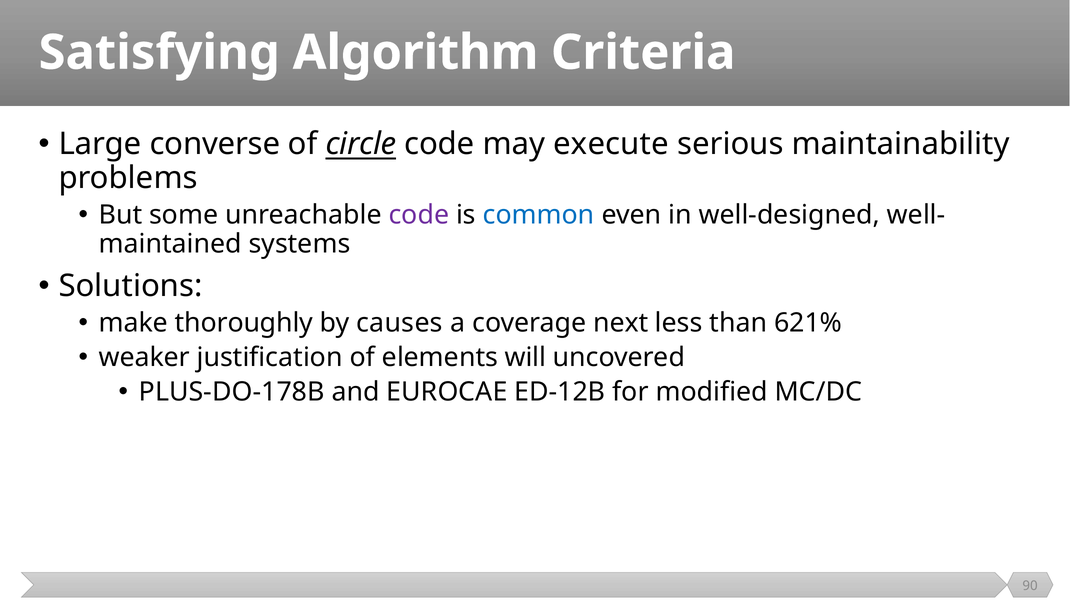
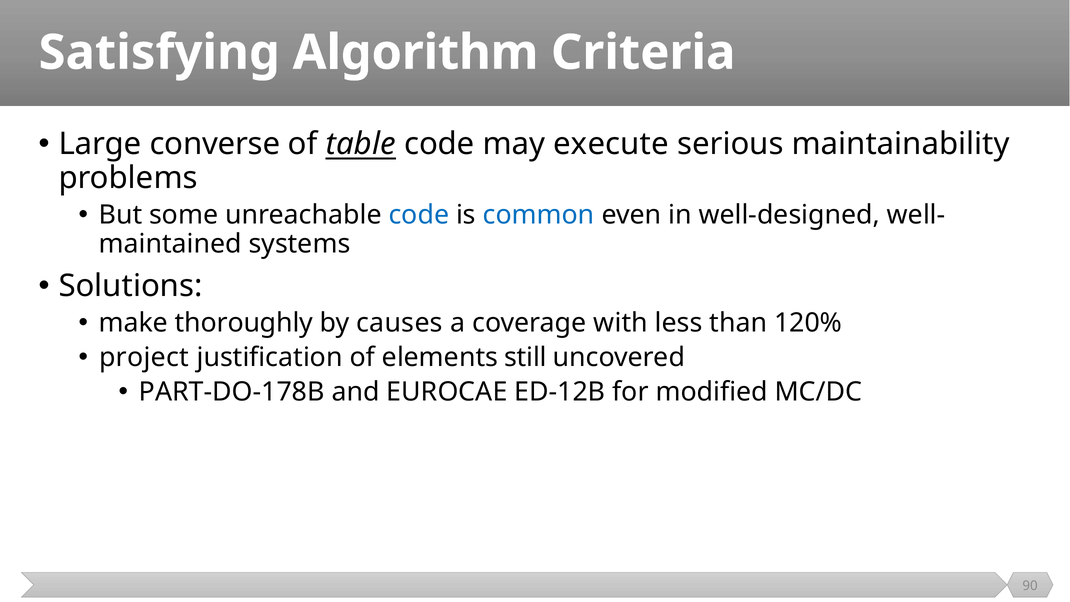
circle: circle -> table (361, 144)
code colour: purple -> blue (419, 215)
next: next -> with (621, 323)
621%: 621% -> 120% (808, 323)
weaker: weaker -> project (144, 357)
will: will -> still (525, 357)
PLUS-DO-178B: PLUS-DO-178B -> PART-DO-178B (232, 392)
